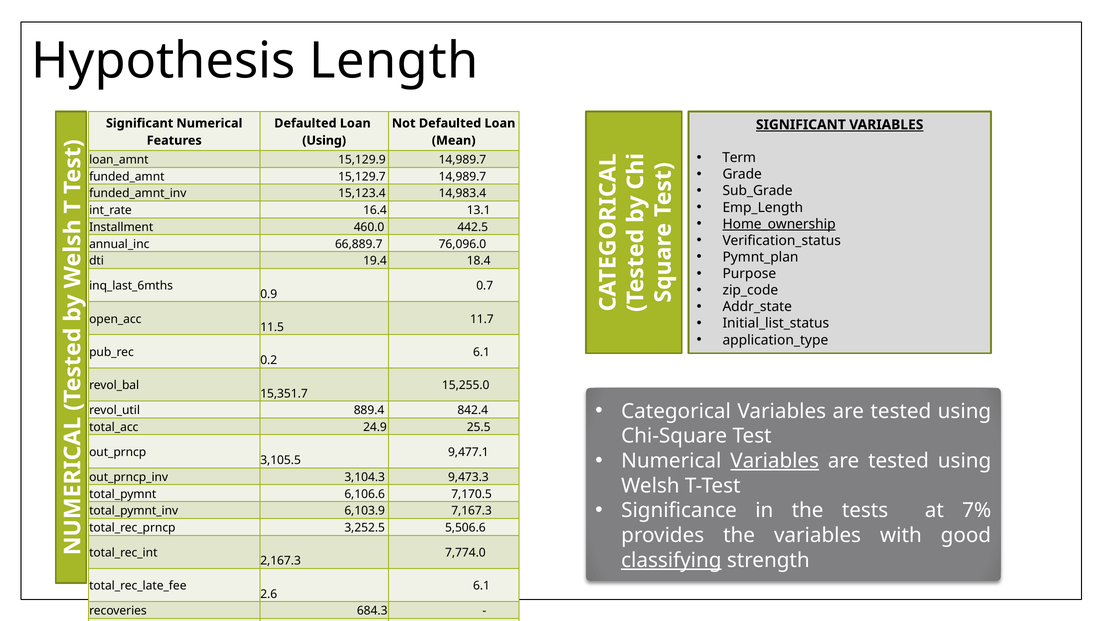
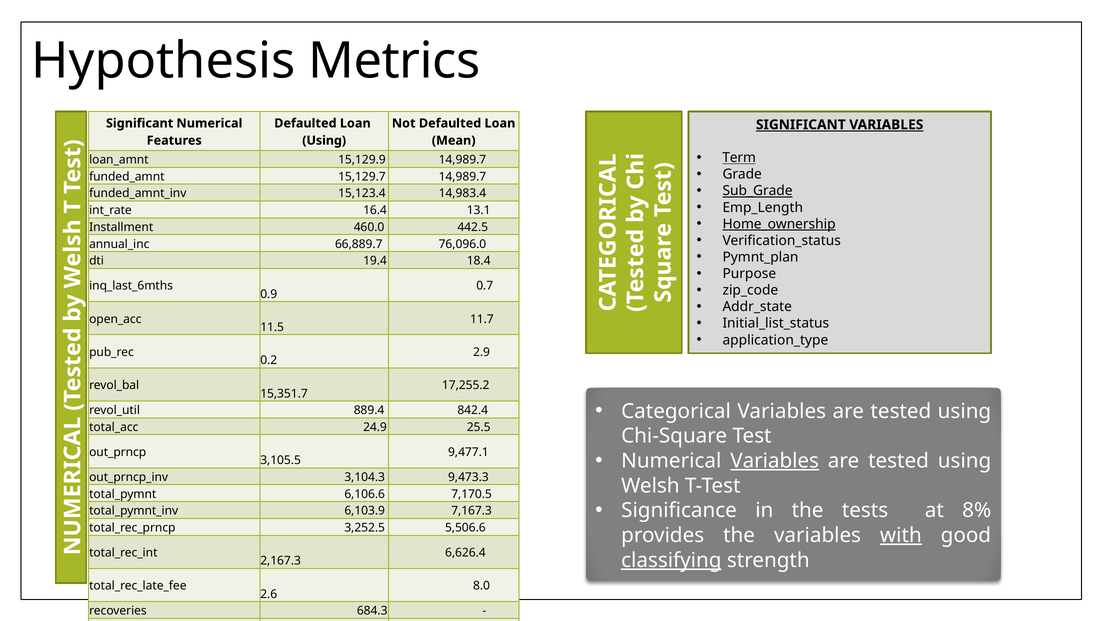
Length: Length -> Metrics (394, 61)
Term underline: none -> present (739, 158)
Sub_Grade underline: none -> present (758, 191)
6.1: 6.1 -> 2.9 (482, 352)
15,255.0: 15,255.0 -> 17,255.2 (466, 385)
7%: 7% -> 8% (977, 510)
with underline: none -> present (901, 535)
7,774.0: 7,774.0 -> 6,626.4 (465, 552)
6.1: 6.1 -> 8.0 (482, 585)
